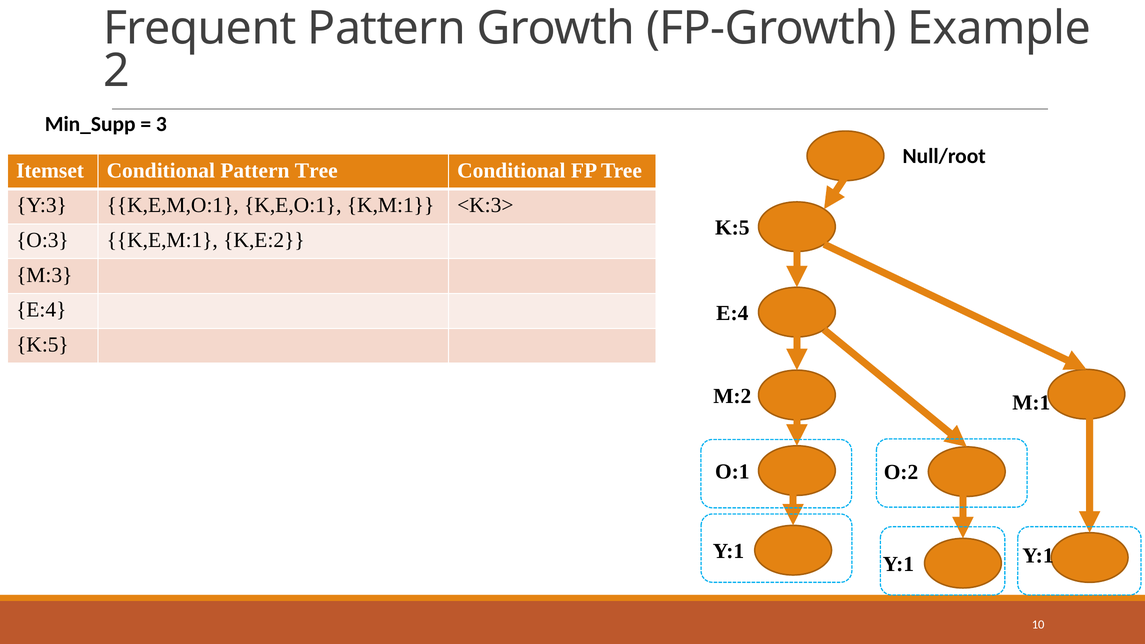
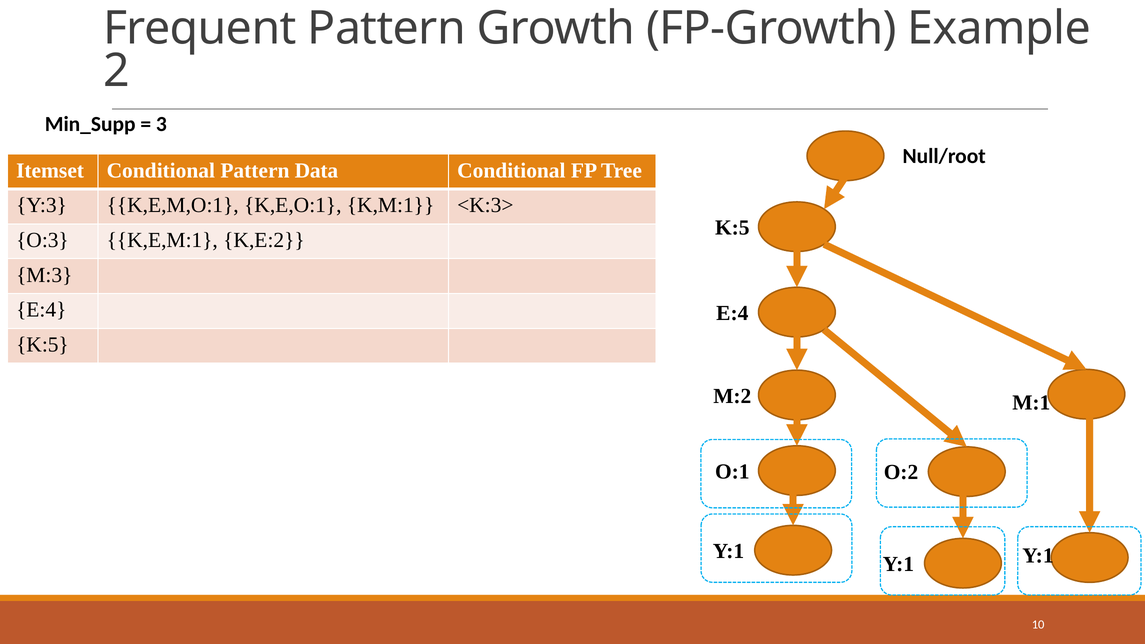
Pattern Tree: Tree -> Data (316, 171)
